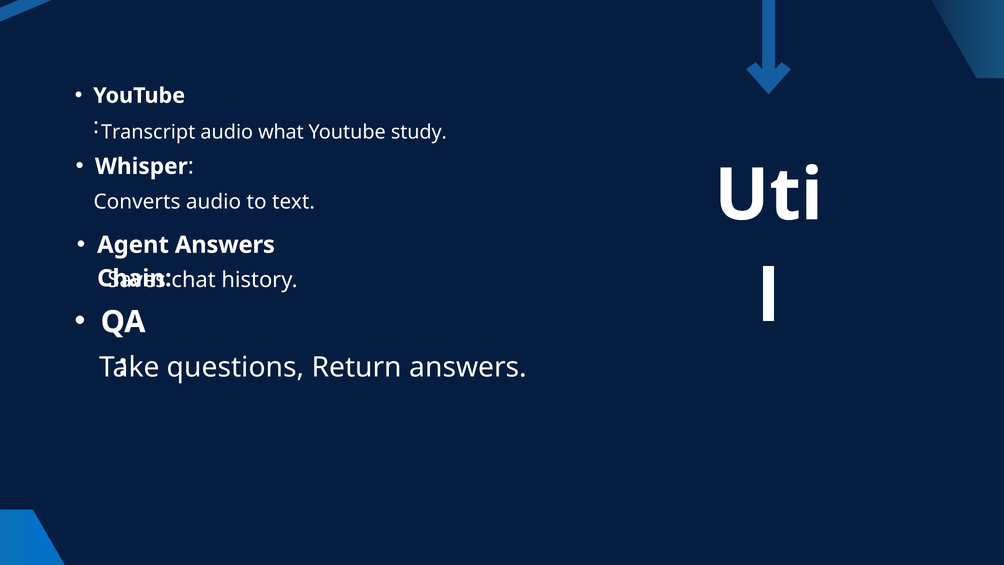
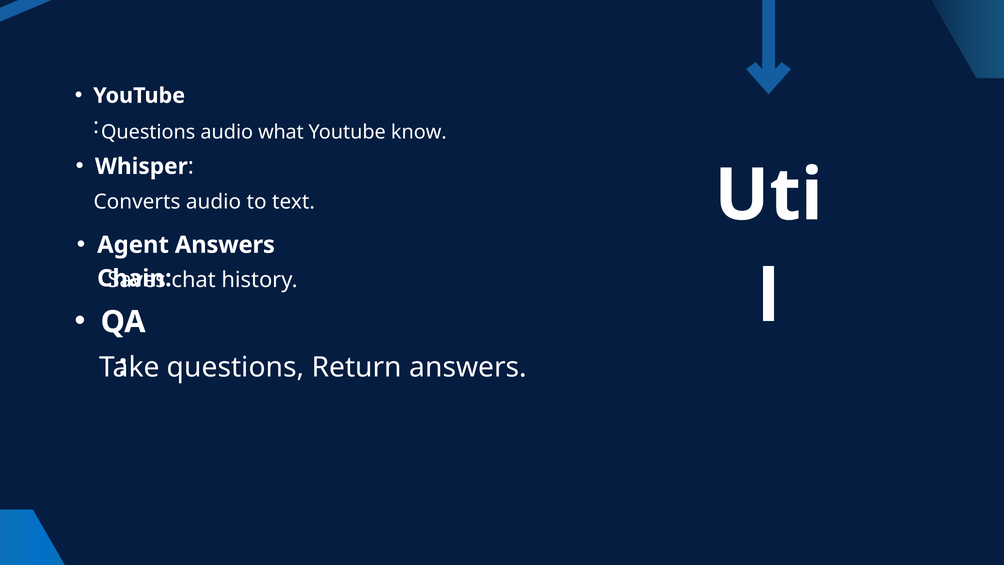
Transcript: Transcript -> Questions (148, 132)
study: study -> know (419, 132)
